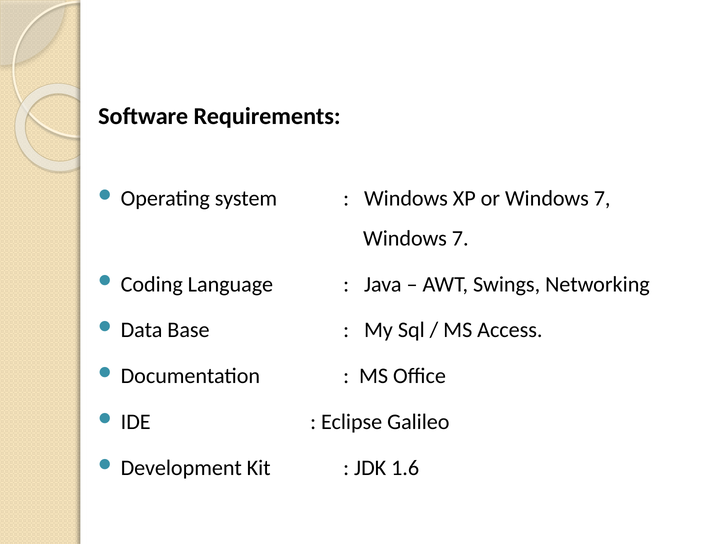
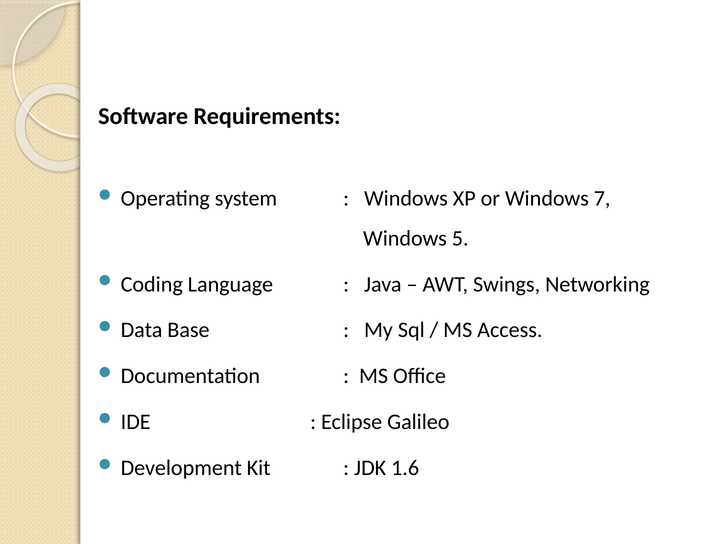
7: 7 -> 5 (460, 238)
